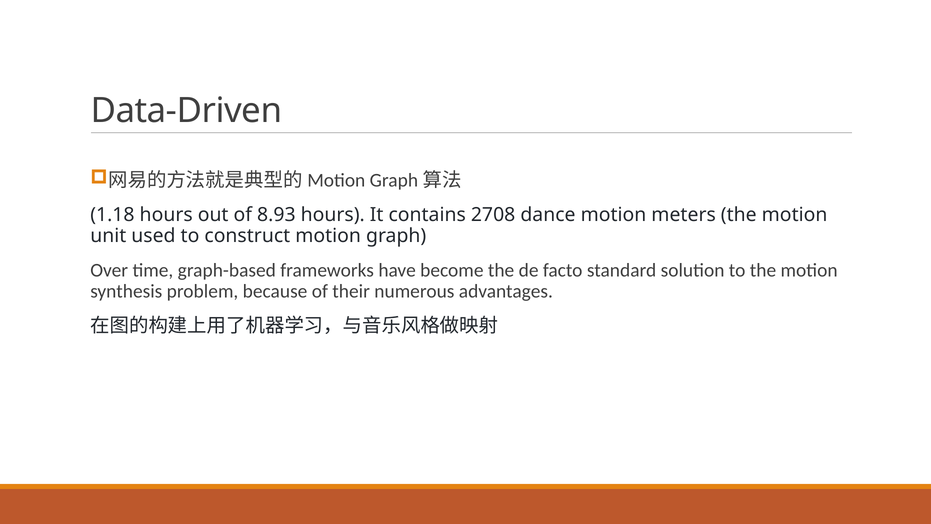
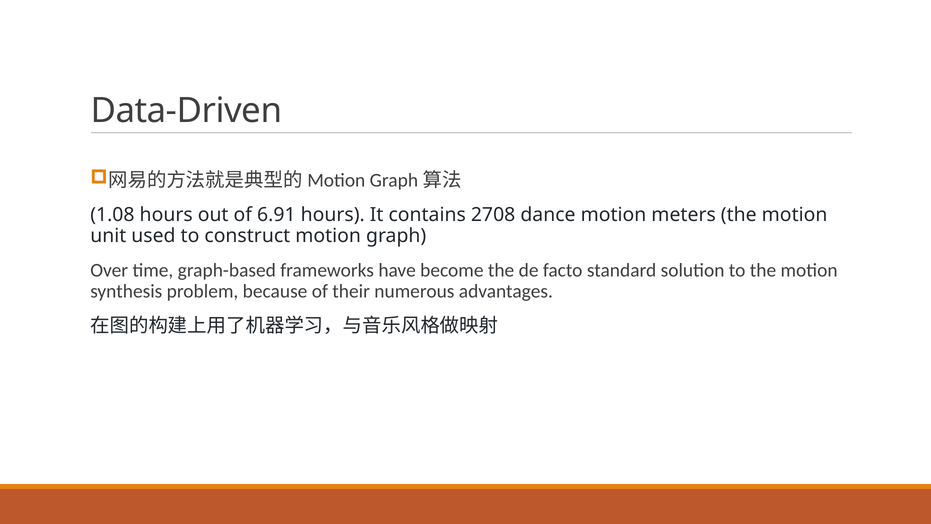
1.18: 1.18 -> 1.08 (112, 215)
8.93: 8.93 -> 6.91 (276, 215)
